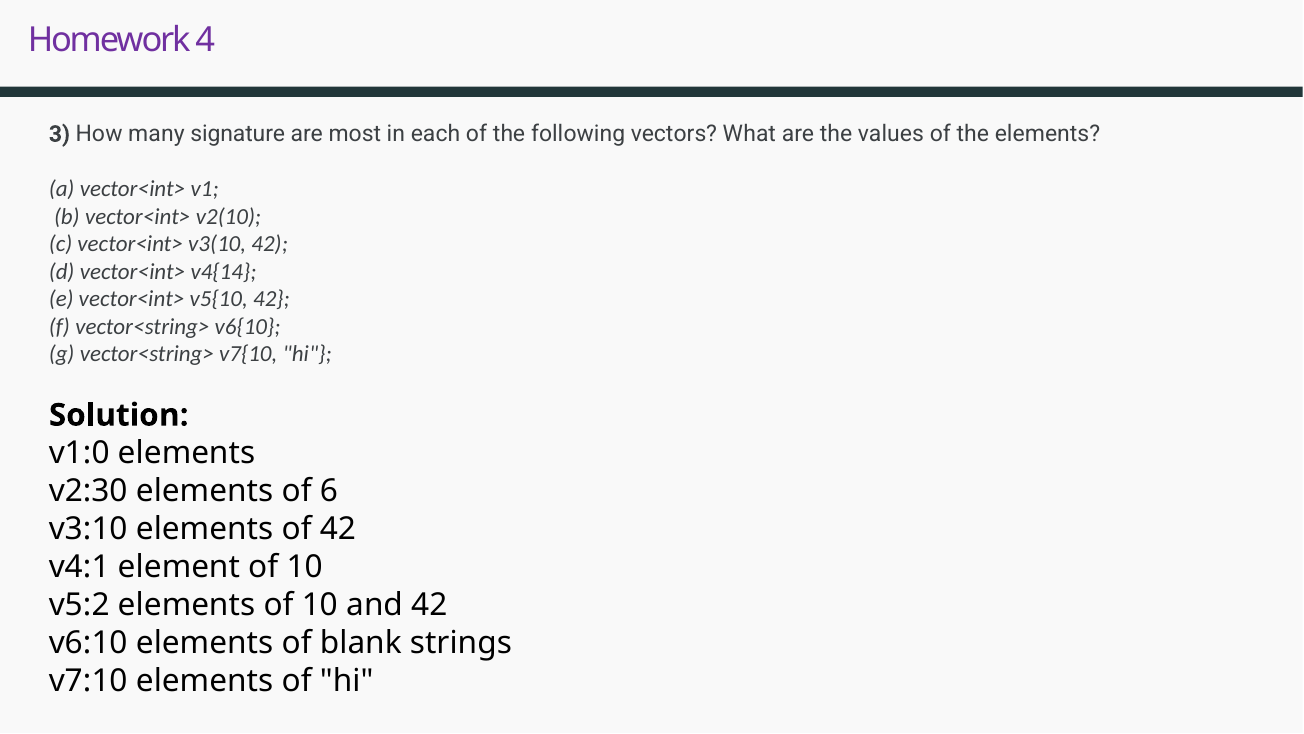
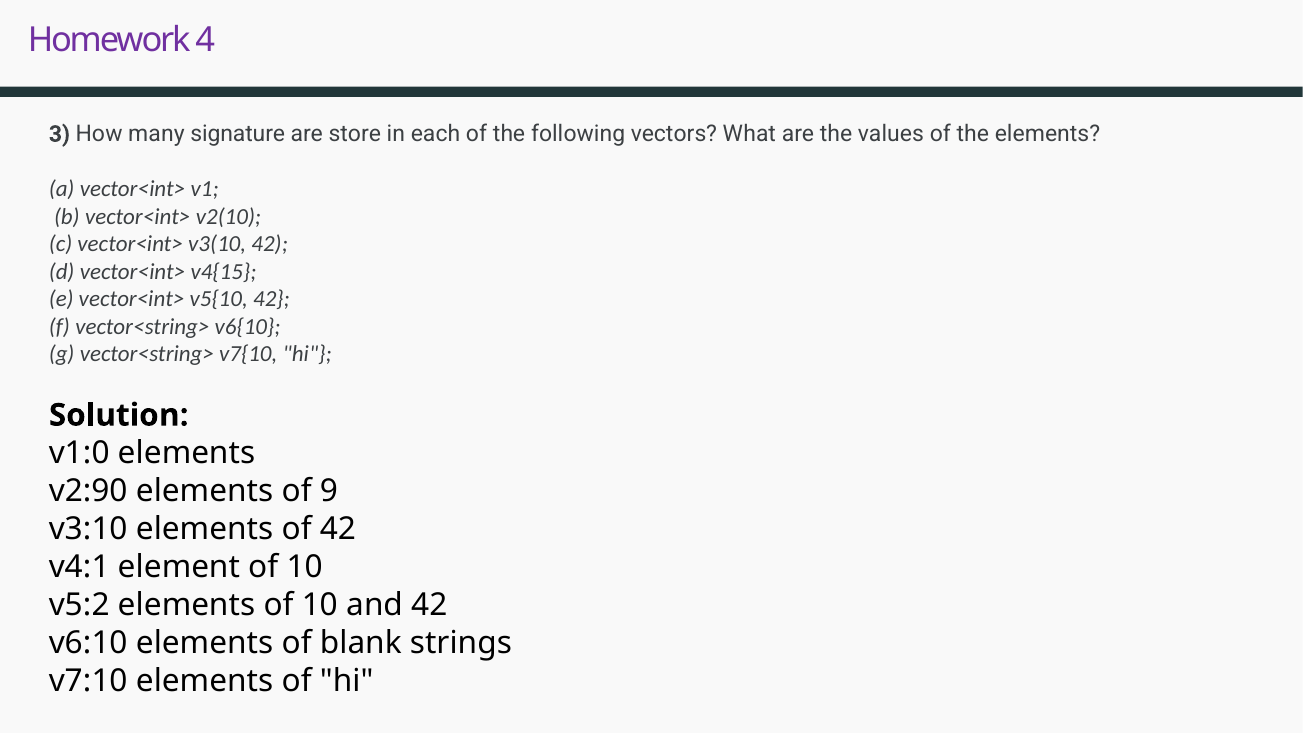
most: most -> store (355, 134)
v4{14: v4{14 -> v4{15 (224, 272)
v2:30: v2:30 -> v2:90 (88, 491)
6: 6 -> 9 (329, 491)
